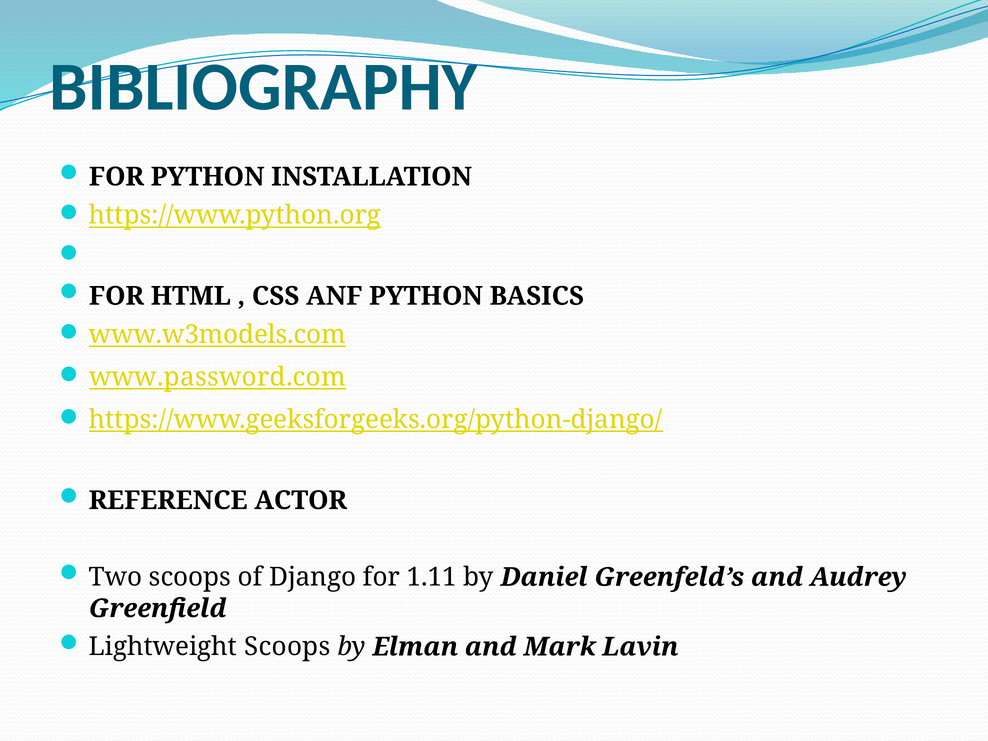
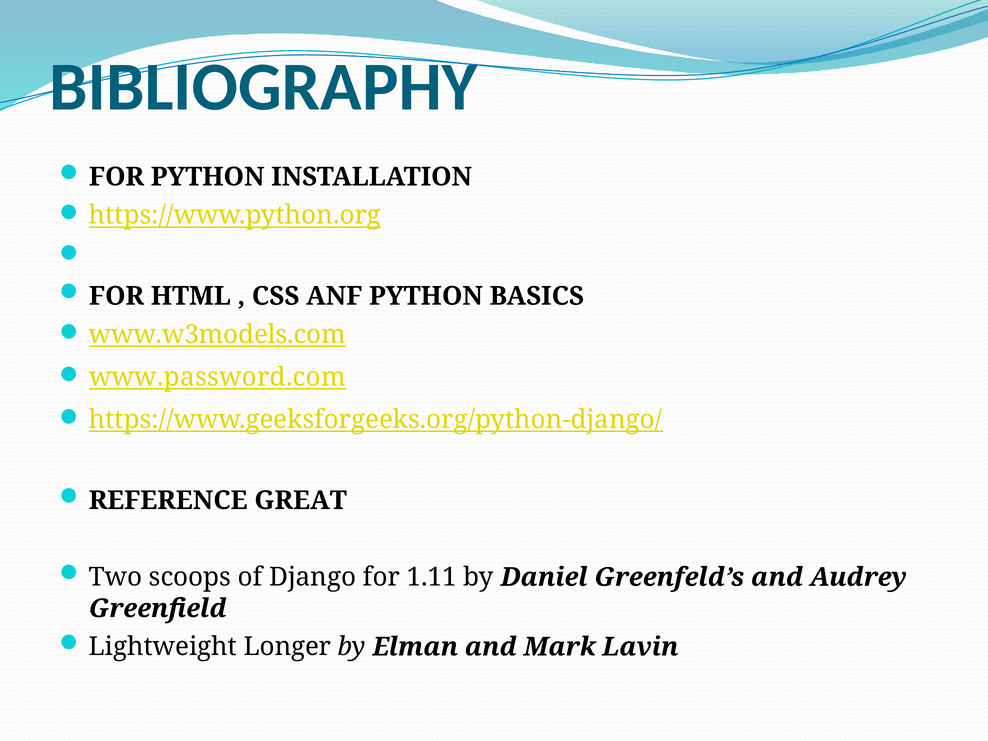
ACTOR: ACTOR -> GREAT (301, 500)
Lightweight Scoops: Scoops -> Longer (288, 647)
